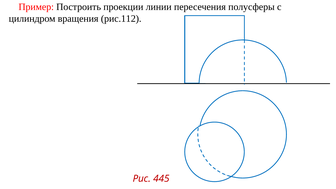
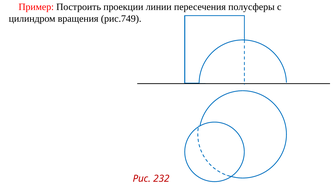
рис.112: рис.112 -> рис.749 (121, 19)
445: 445 -> 232 (161, 179)
